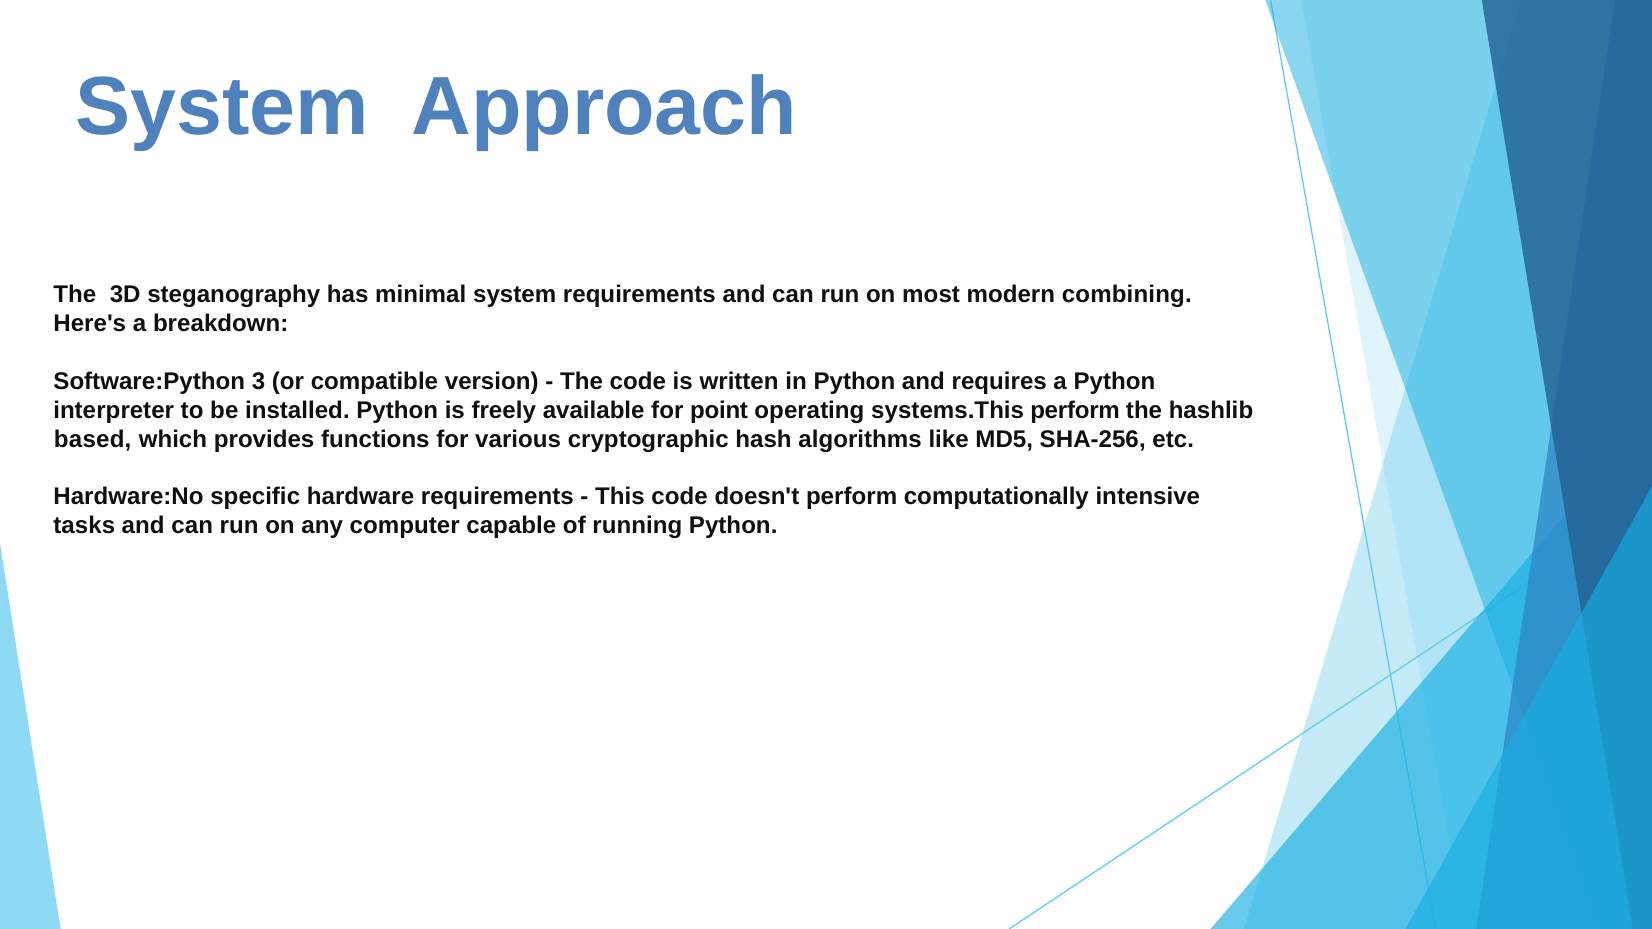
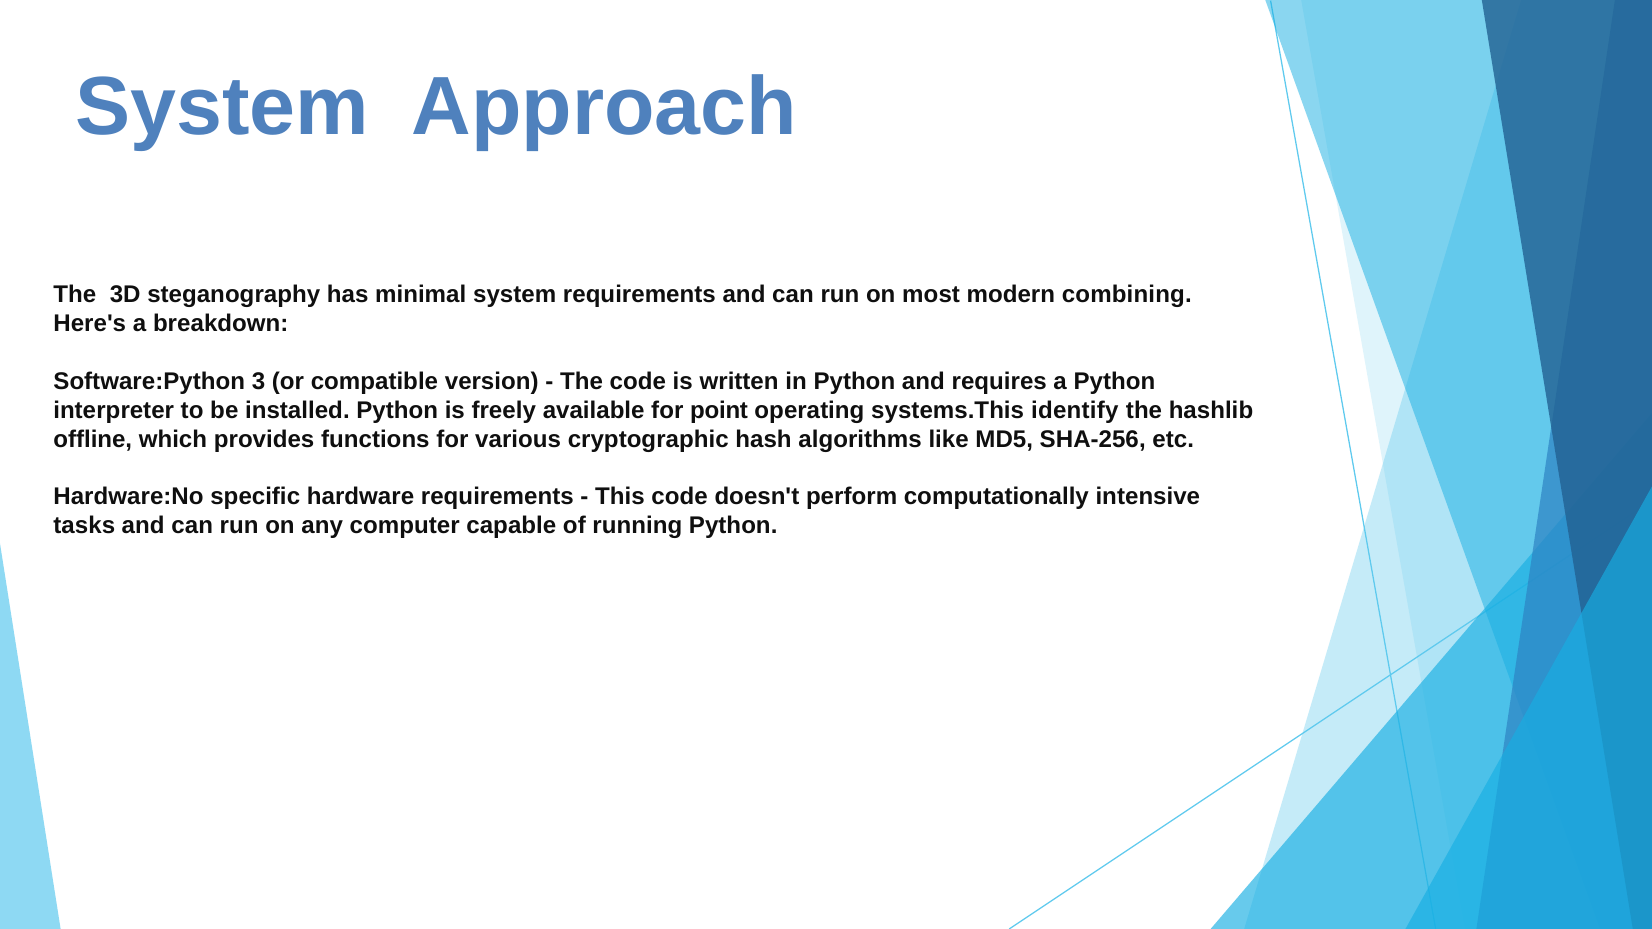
systems.This perform: perform -> identify (1075, 410)
based: based -> offline (93, 439)
